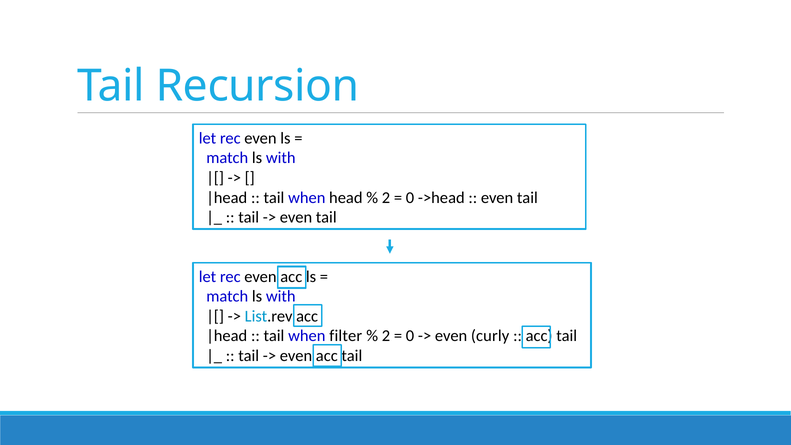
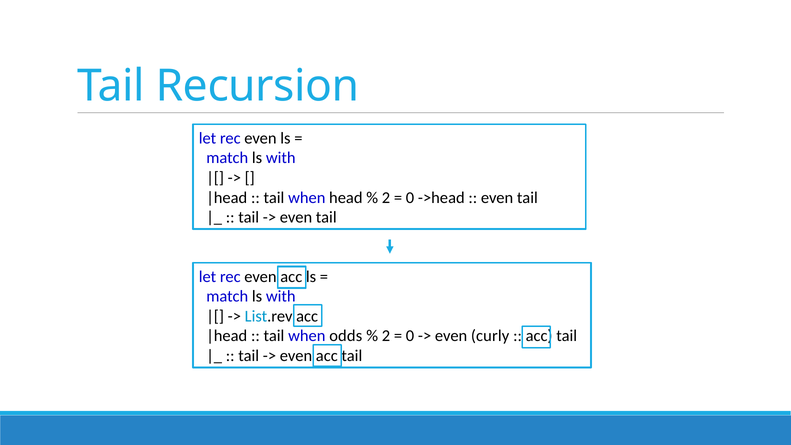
filter: filter -> odds (346, 336)
